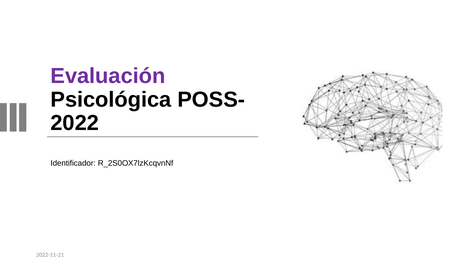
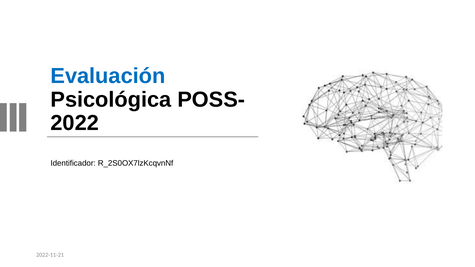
Evaluación colour: purple -> blue (108, 76)
